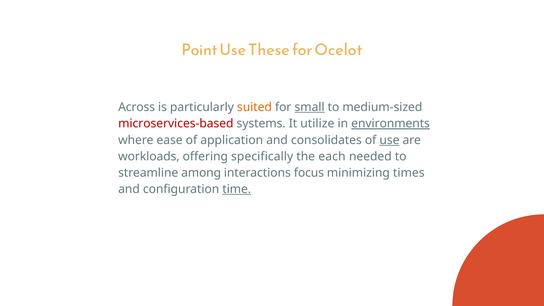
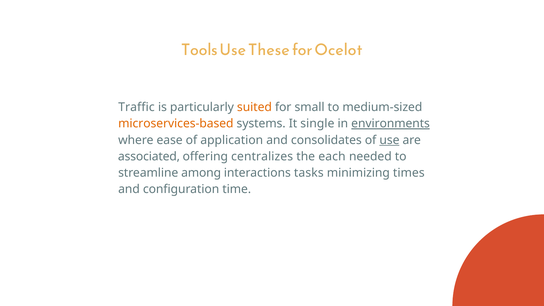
Point: Point -> Tools (200, 50)
Across: Across -> Traffic (136, 107)
small underline: present -> none (310, 107)
microservices-based colour: red -> orange (176, 124)
utilize: utilize -> single (317, 124)
workloads: workloads -> associated (149, 156)
specifically: specifically -> centralizes (262, 156)
focus: focus -> tasks (309, 173)
time underline: present -> none (237, 189)
